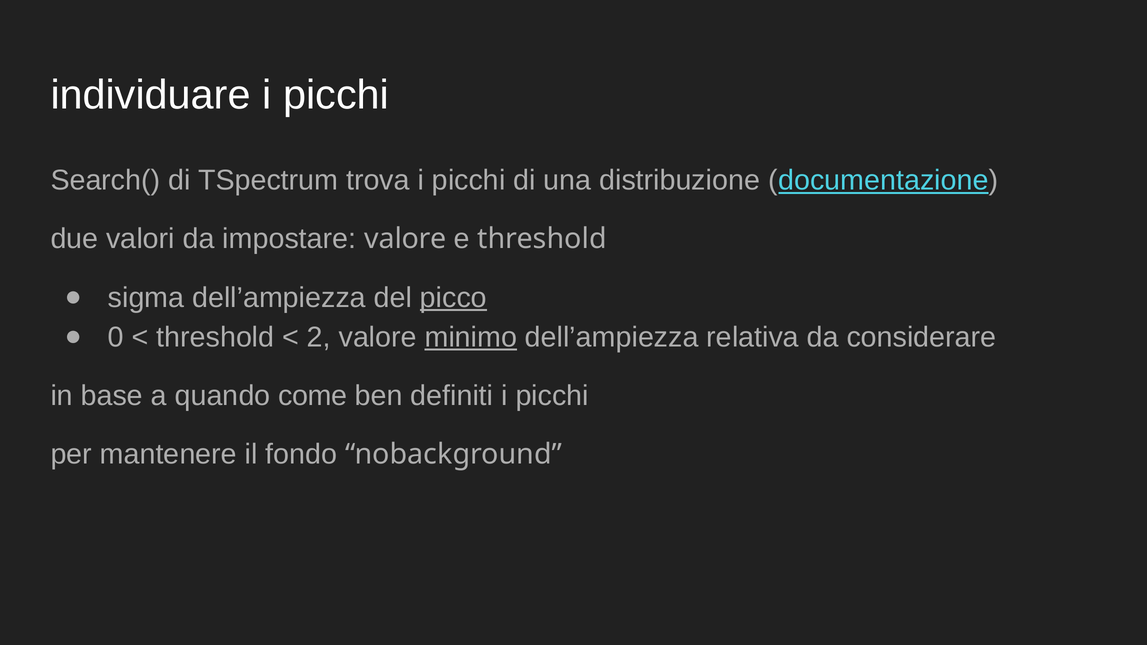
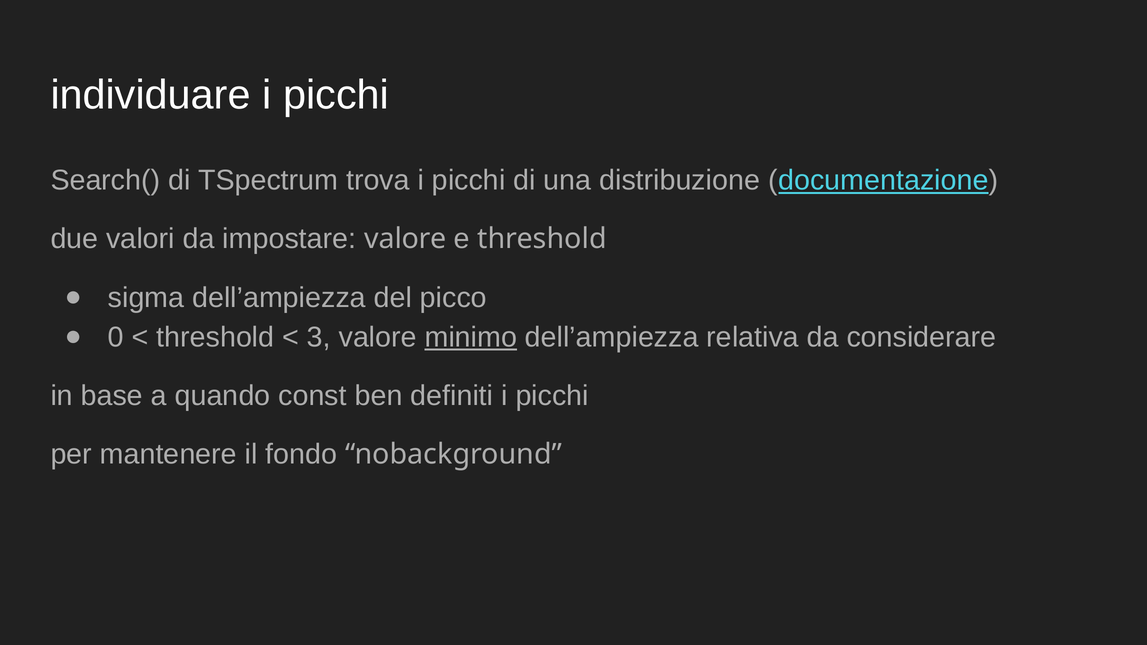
picco underline: present -> none (453, 298)
2: 2 -> 3 (319, 337)
come: come -> const (312, 396)
